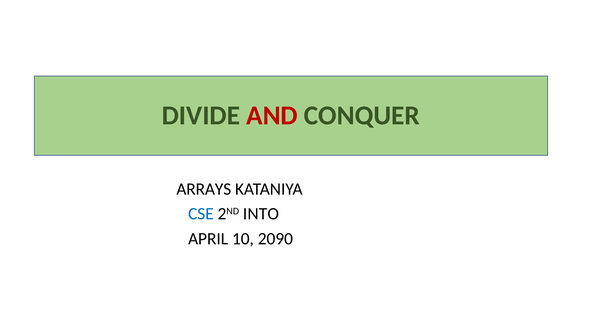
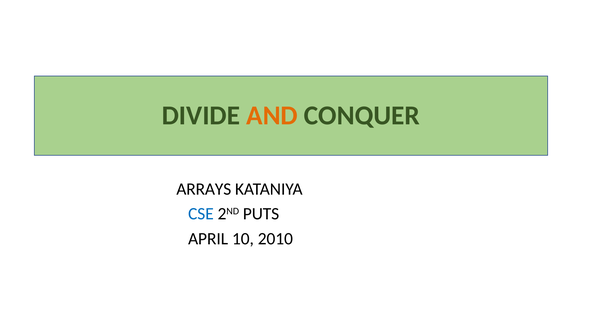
AND colour: red -> orange (272, 115)
INTO: INTO -> PUTS (261, 214)
2090: 2090 -> 2010 (275, 239)
